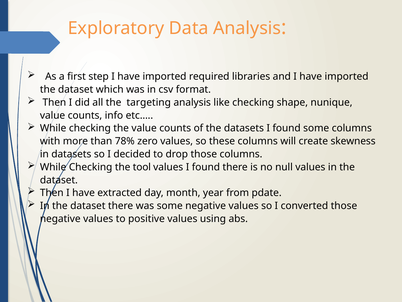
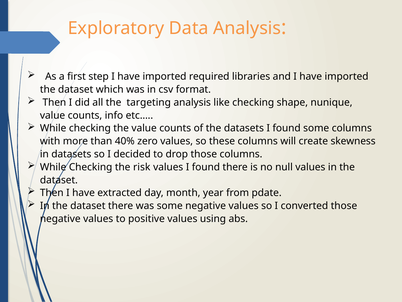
78%: 78% -> 40% (125, 141)
tool: tool -> risk (142, 167)
